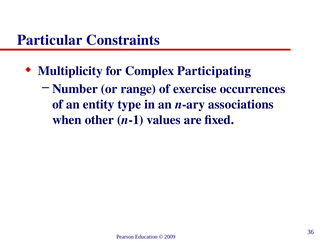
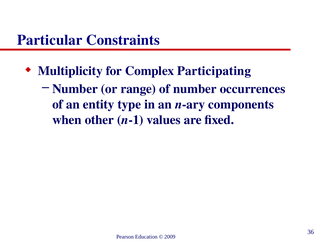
of exercise: exercise -> number (195, 89)
associations: associations -> components (241, 104)
